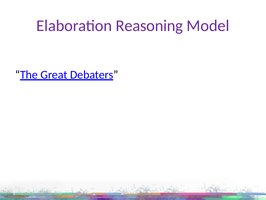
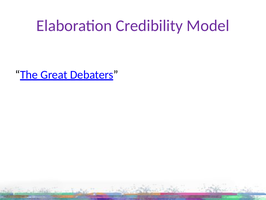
Reasoning: Reasoning -> Credibility (149, 26)
